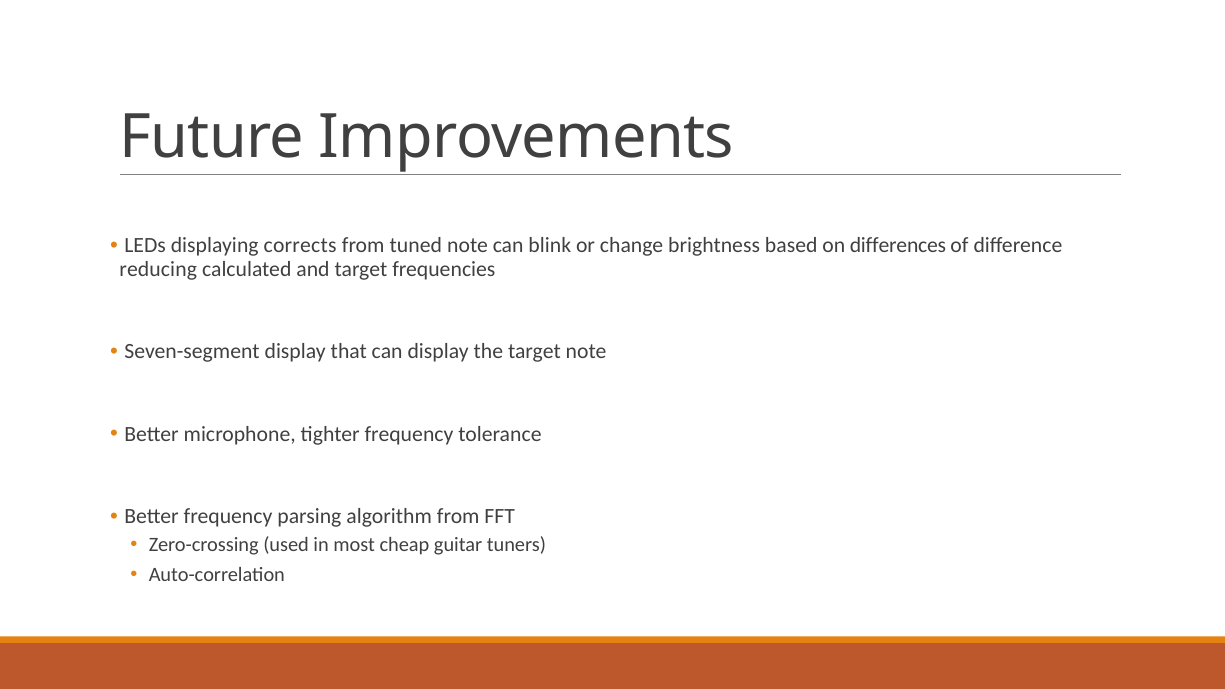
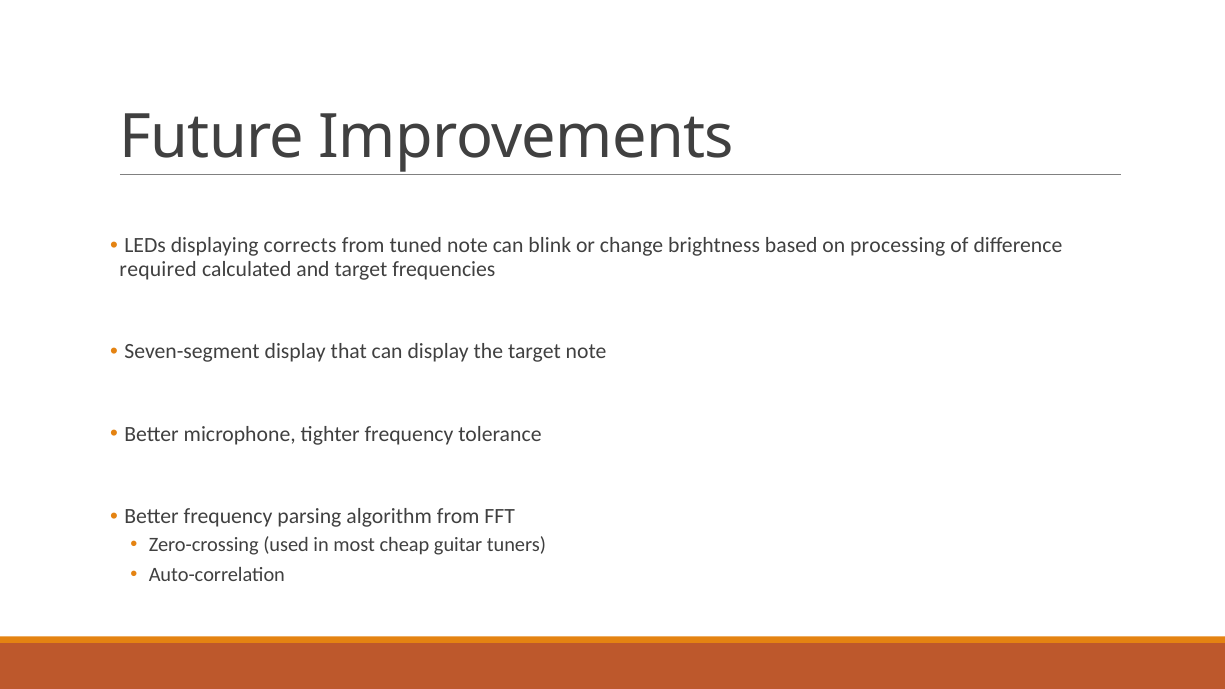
differences: differences -> processing (898, 246)
reducing: reducing -> required (158, 269)
